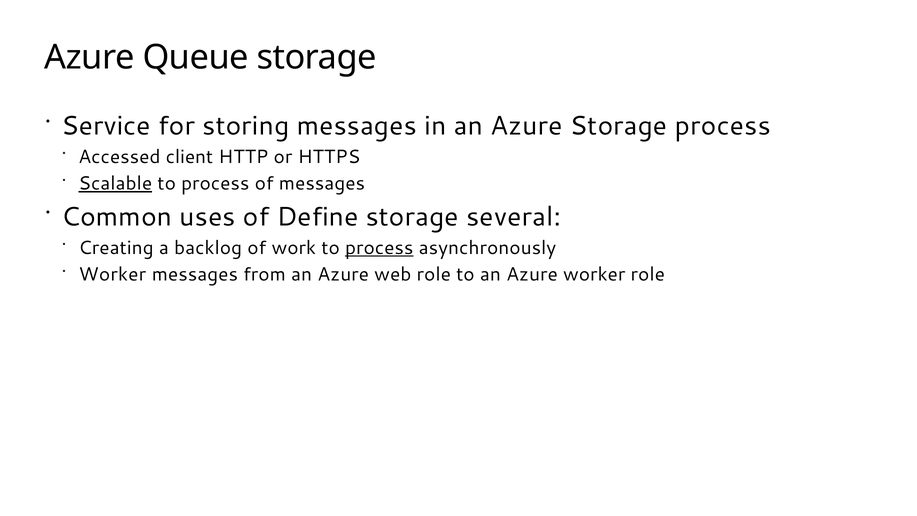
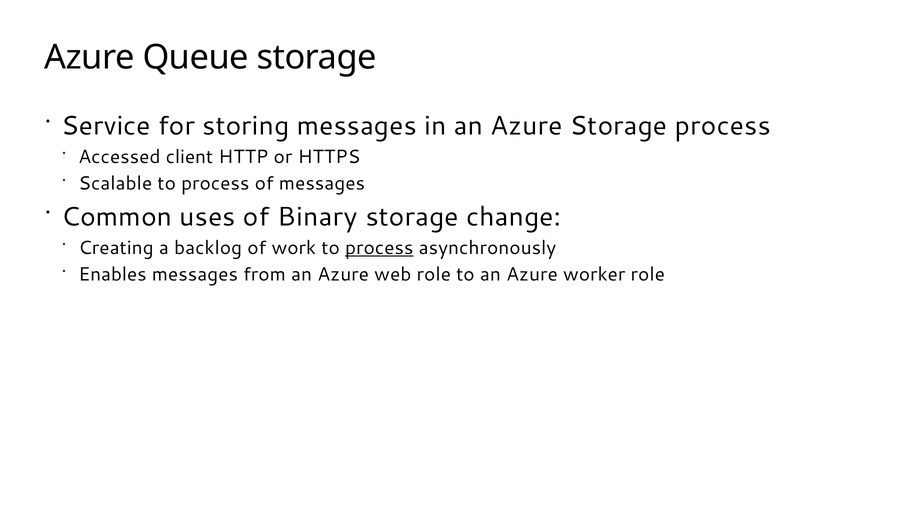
Scalable underline: present -> none (115, 183)
Define: Define -> Binary (317, 217)
several: several -> change (514, 217)
Worker: Worker -> Enables (112, 274)
